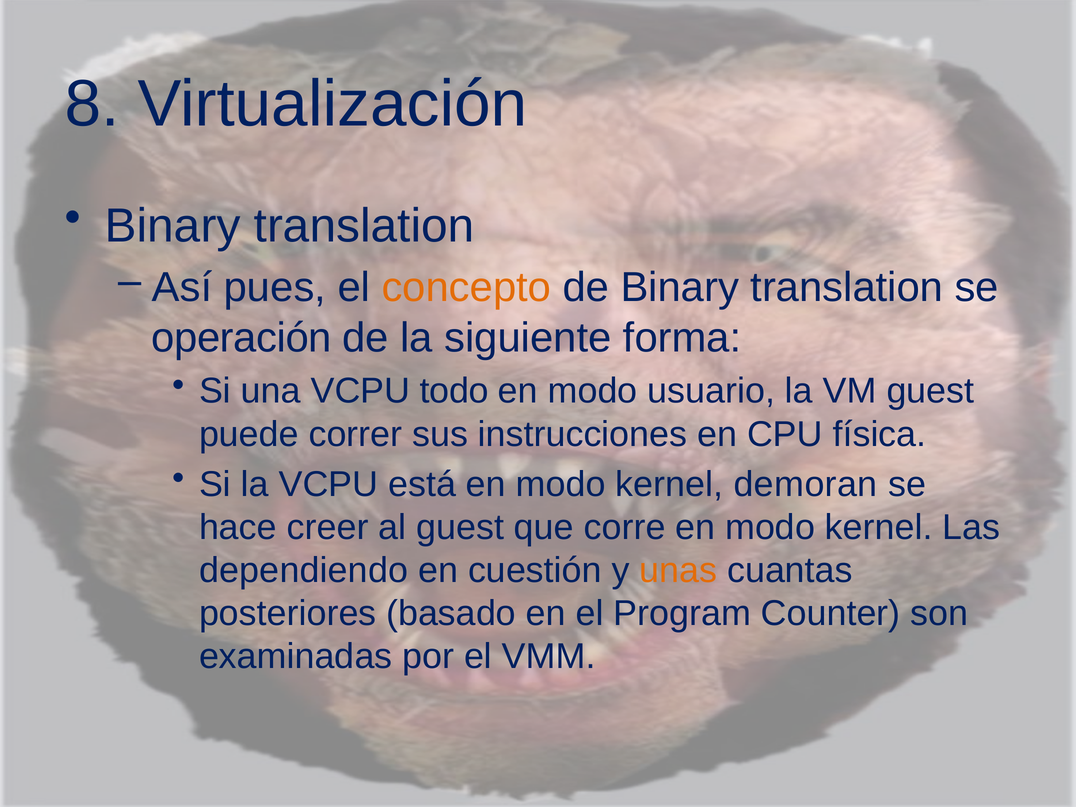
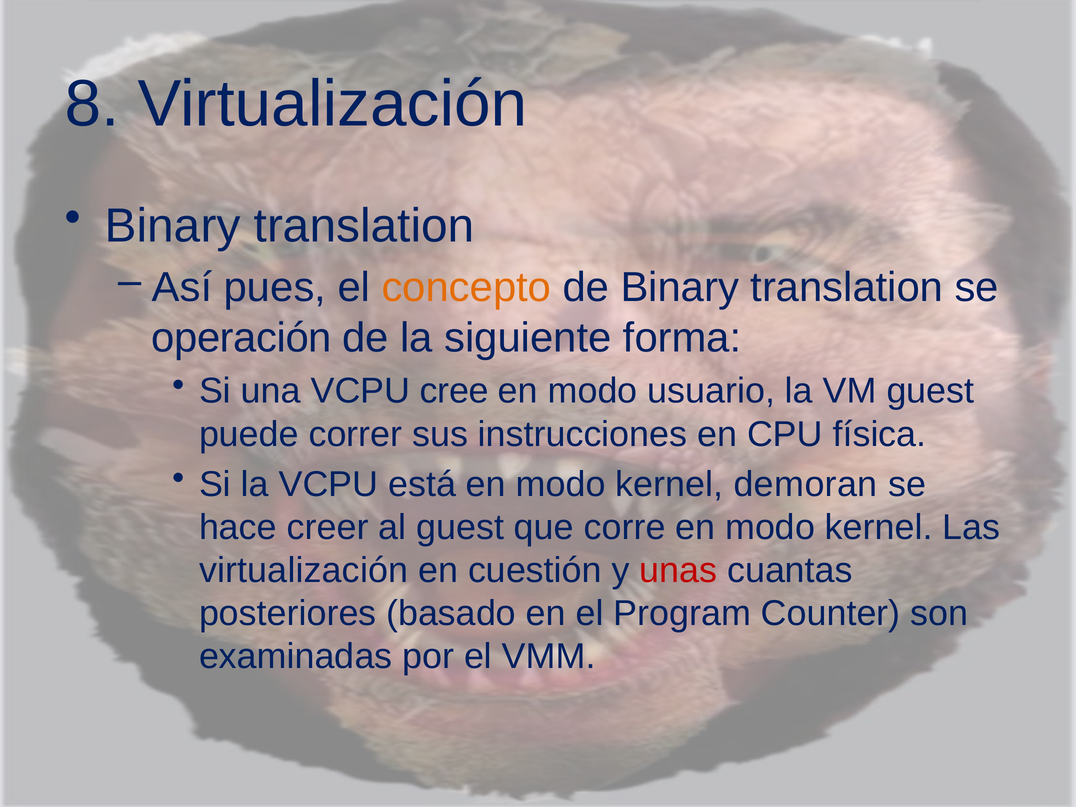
todo: todo -> cree (454, 391)
dependiendo: dependiendo -> virtualización (304, 570)
unas colour: orange -> red (678, 570)
